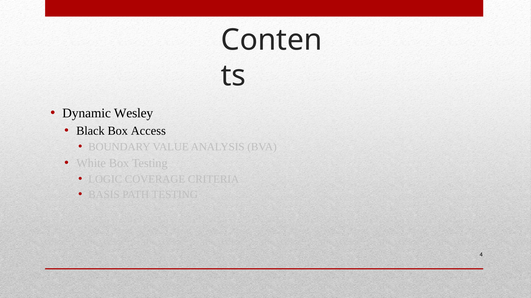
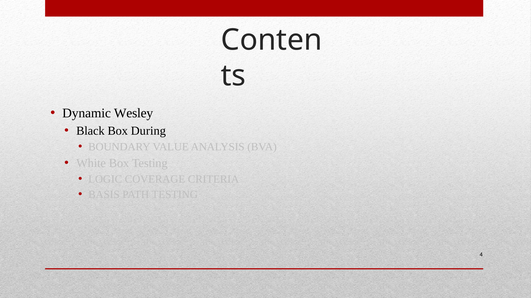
Access: Access -> During (148, 131)
